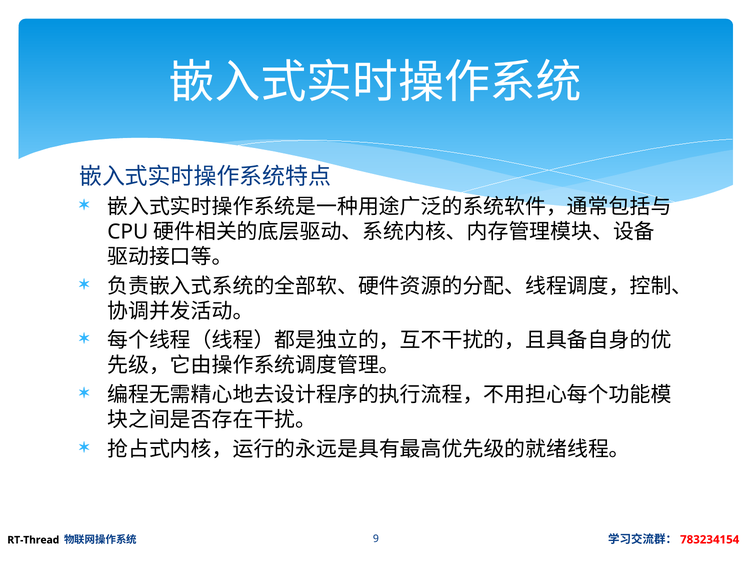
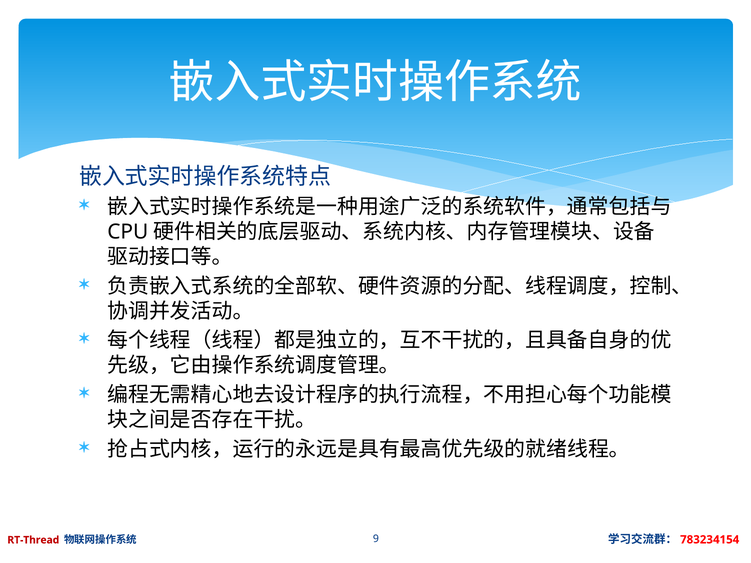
RT-Thread colour: black -> red (33, 540)
